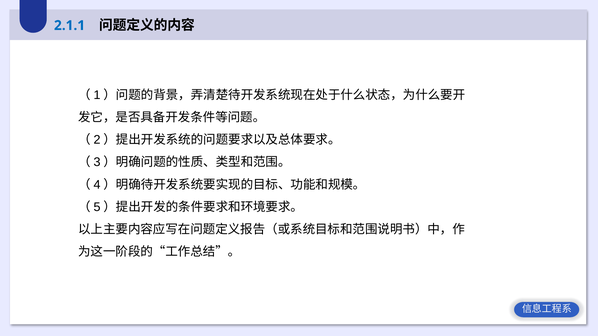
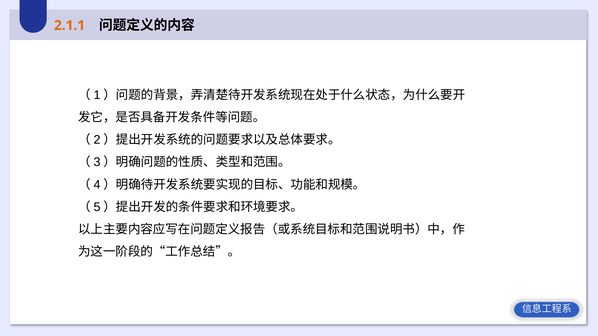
2.1.1 colour: blue -> orange (70, 25)
